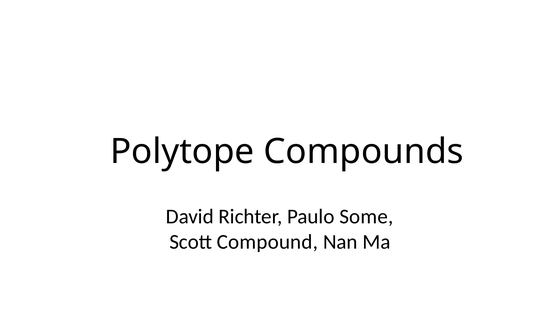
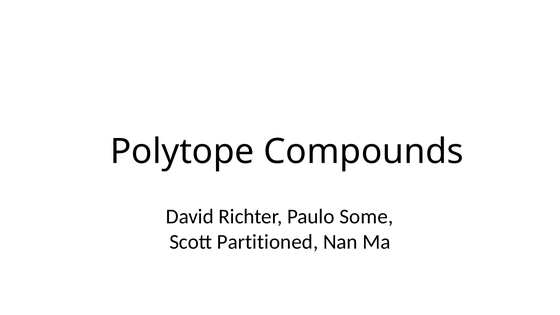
Compound: Compound -> Partitioned (268, 242)
